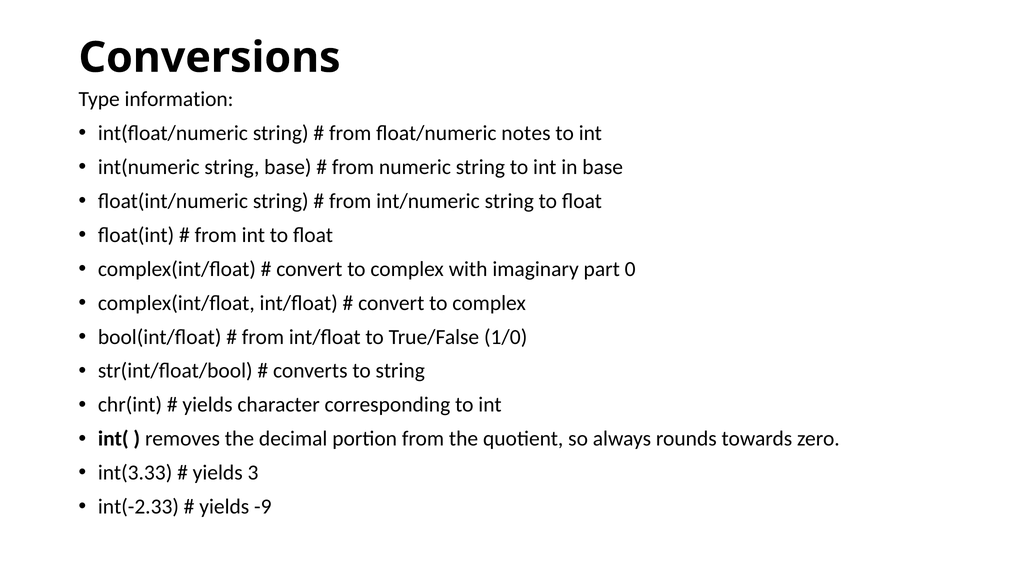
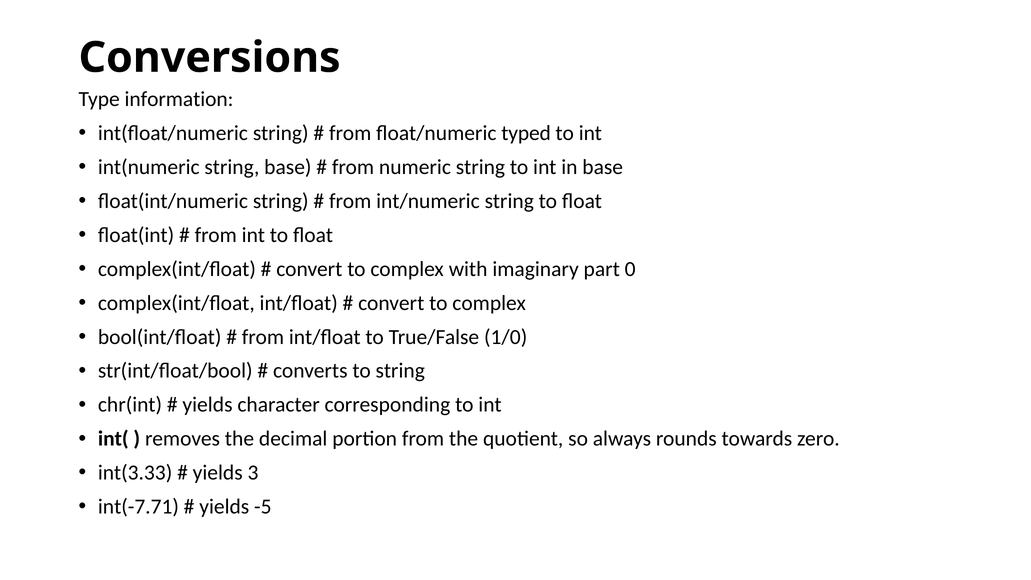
notes: notes -> typed (526, 133)
int(-2.33: int(-2.33 -> int(-7.71 (138, 507)
-9: -9 -> -5 (263, 507)
